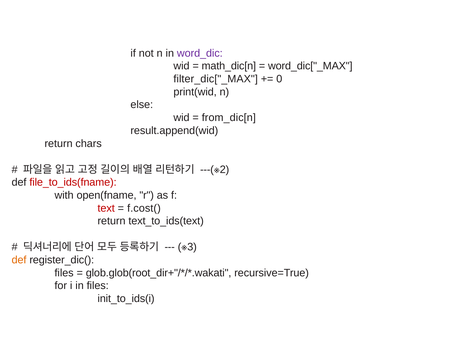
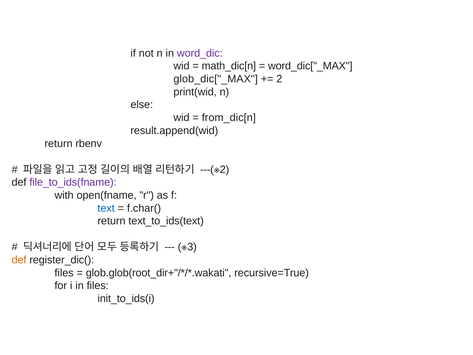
filter_dic["_MAX: filter_dic["_MAX -> glob_dic["_MAX (216, 79)
0: 0 -> 2 (279, 79)
chars: chars -> rbenv (89, 143)
file_to_ids(fname colour: red -> purple (73, 182)
text colour: red -> blue (106, 208)
f.cost(: f.cost( -> f.char( (144, 208)
